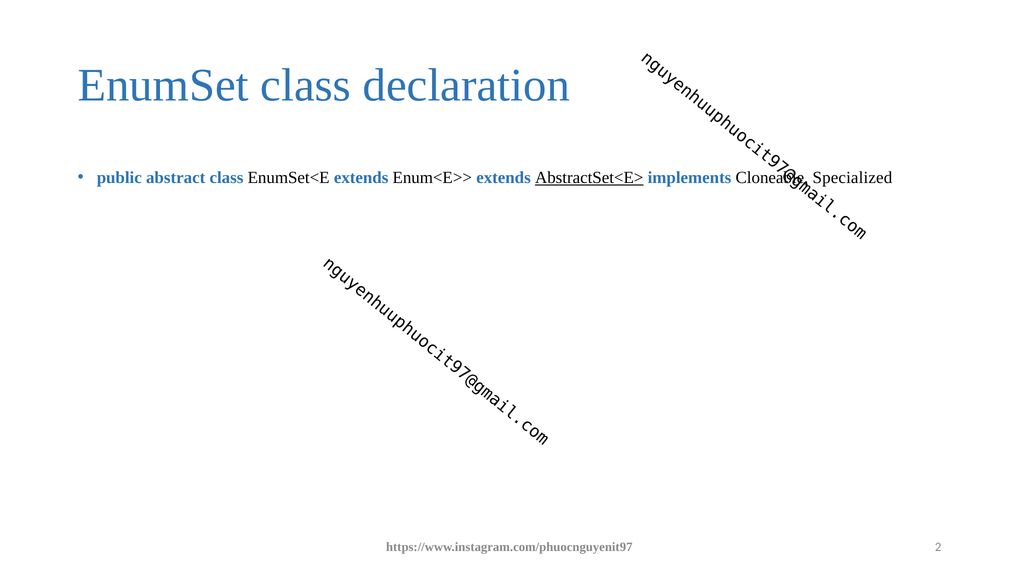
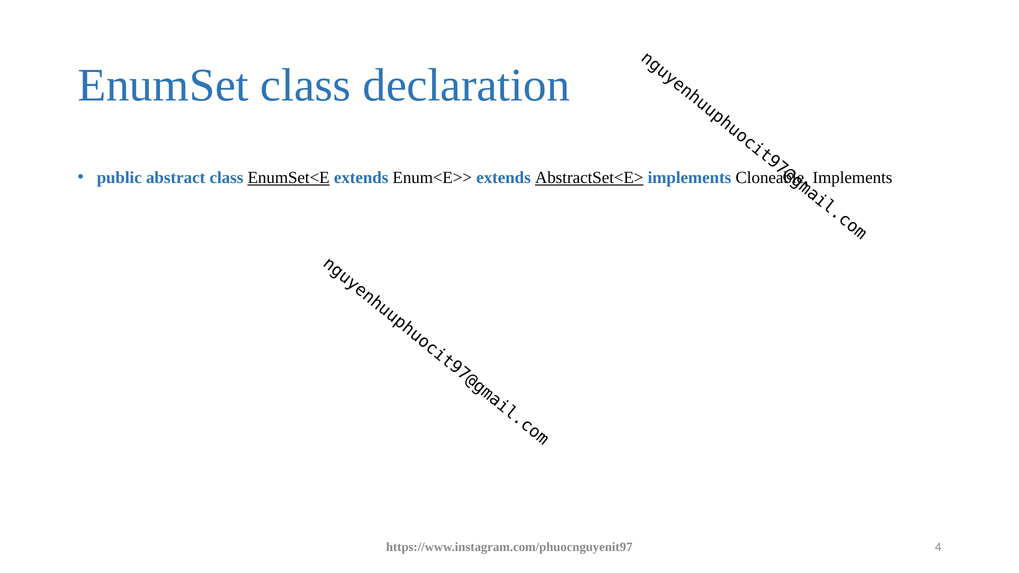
EnumSet<E underline: none -> present (289, 178)
Specialized: Specialized -> Implements (852, 178)
2: 2 -> 4 (938, 547)
